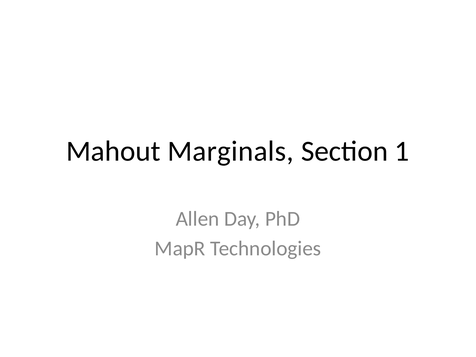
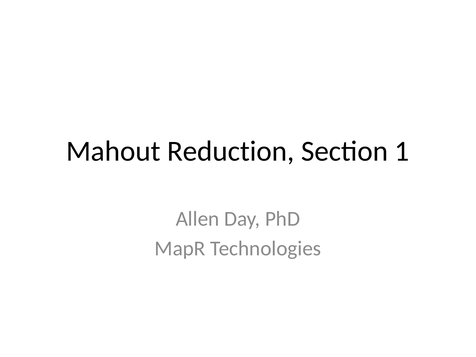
Marginals: Marginals -> Reduction (231, 151)
